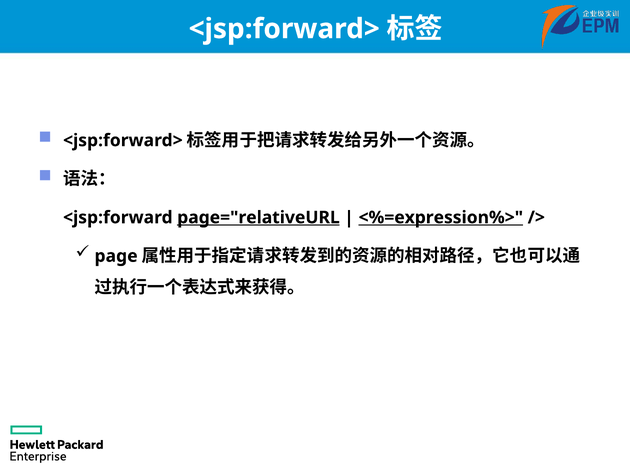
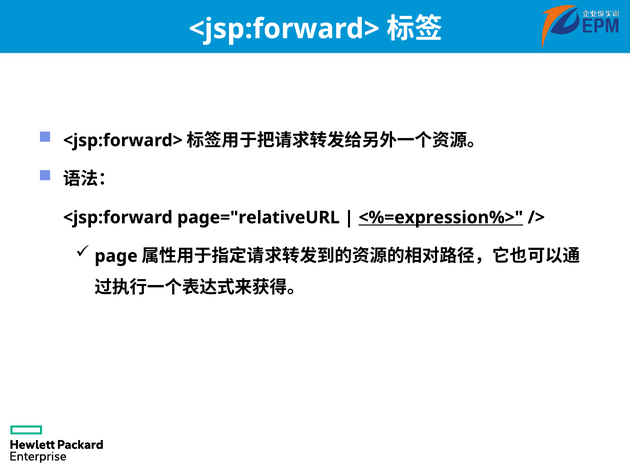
page="relativeURL underline: present -> none (258, 217)
